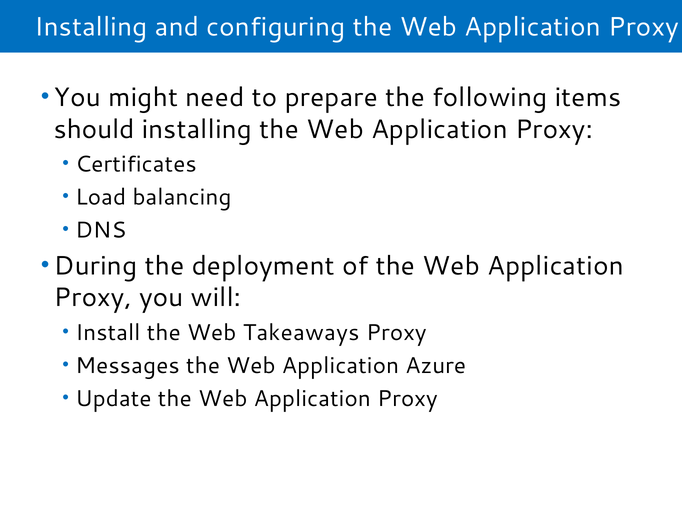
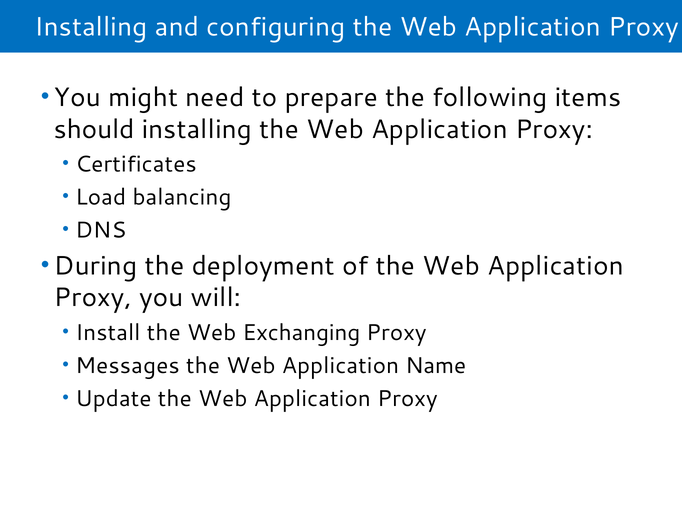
Takeaways: Takeaways -> Exchanging (301, 332)
Azure: Azure -> Name (436, 365)
